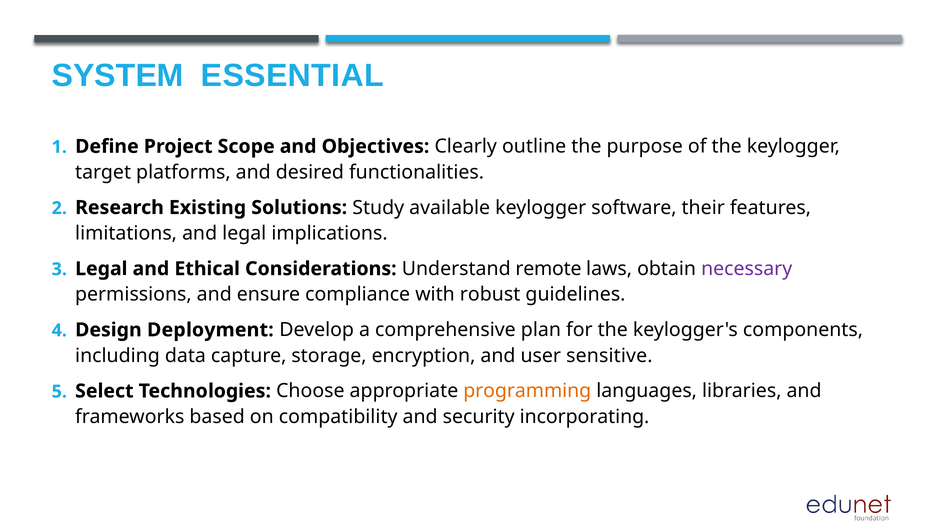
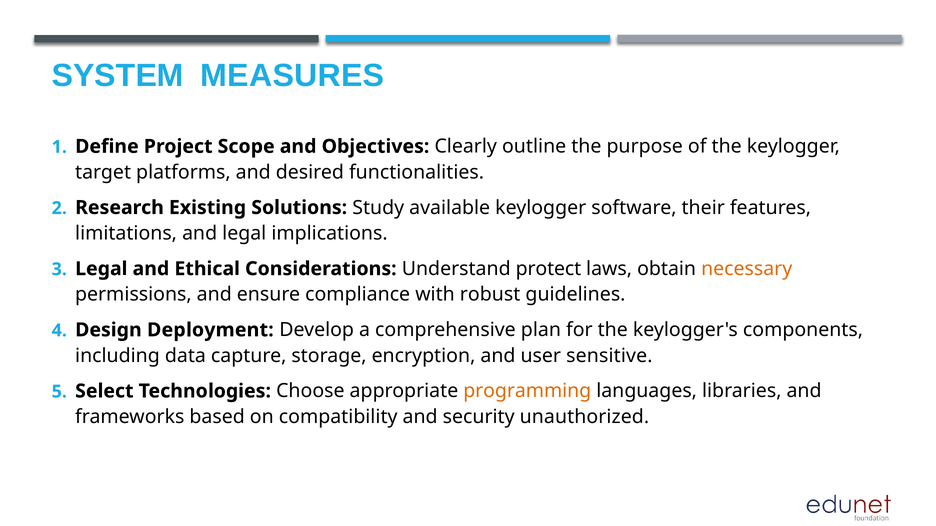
ESSENTIAL: ESSENTIAL -> MEASURES (292, 76)
remote: remote -> protect (548, 269)
necessary colour: purple -> orange (747, 269)
incorporating: incorporating -> unauthorized (584, 417)
